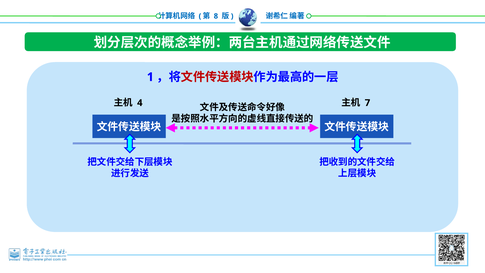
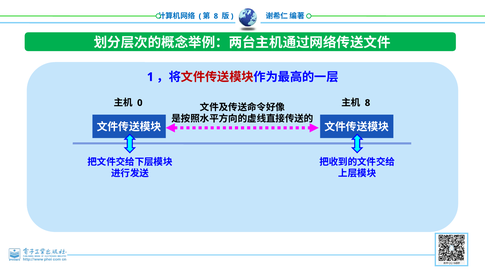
4: 4 -> 0 (140, 103)
7: 7 -> 8 (367, 103)
